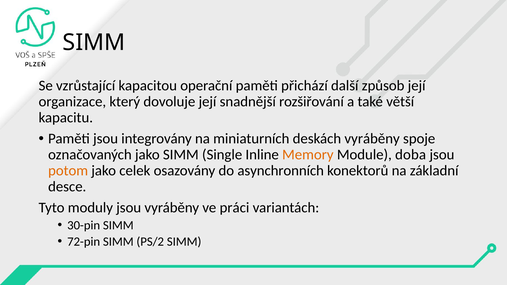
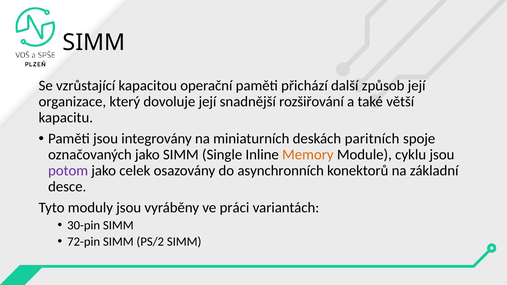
deskách vyráběny: vyráběny -> paritních (372, 139)
doba: doba -> cyklu (411, 155)
potom colour: orange -> purple (68, 171)
